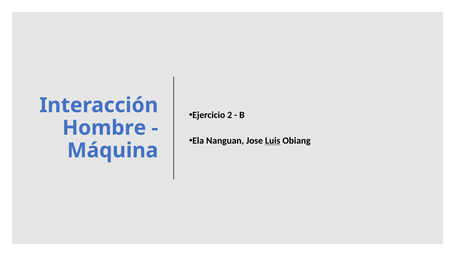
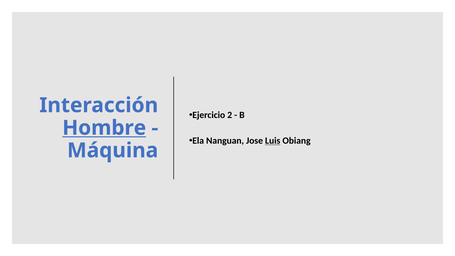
Hombre underline: none -> present (104, 128)
